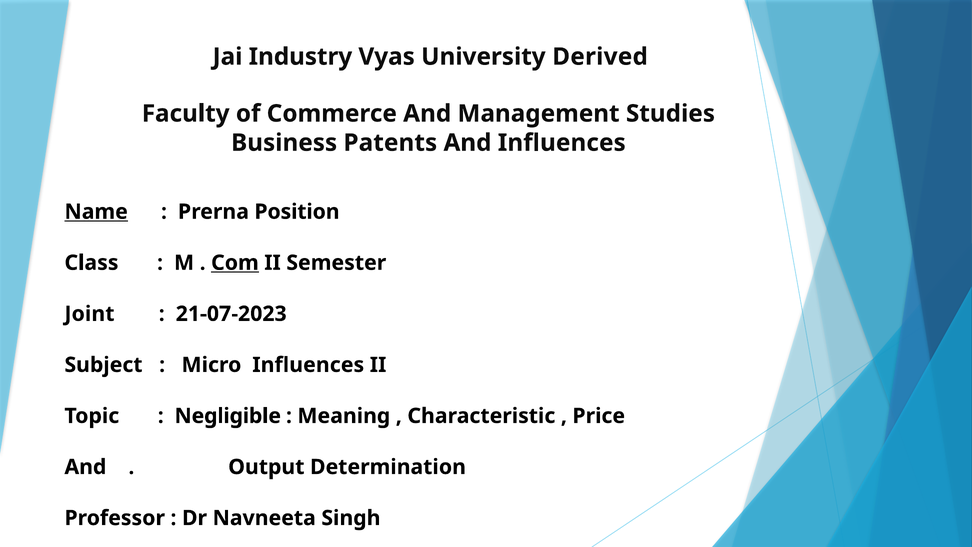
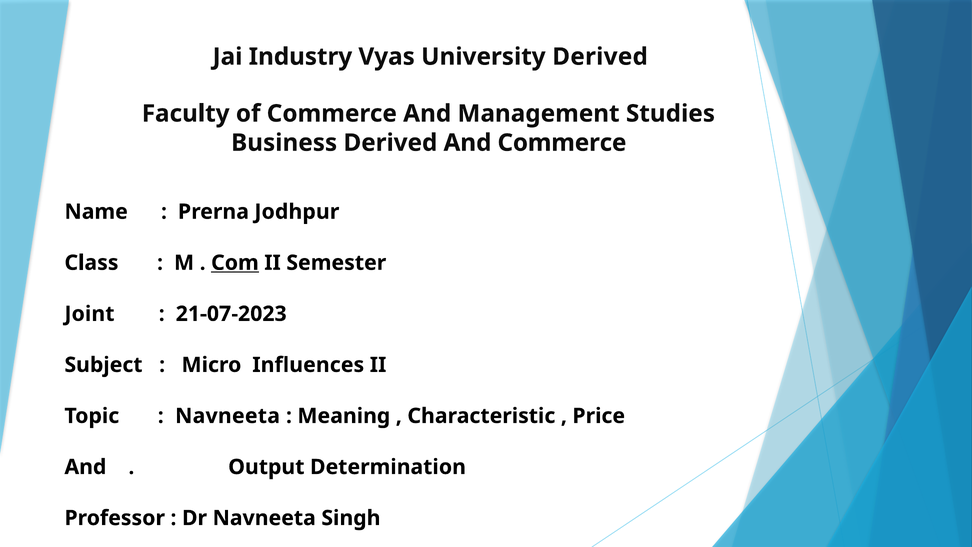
Business Patents: Patents -> Derived (390, 143)
And Influences: Influences -> Commerce (562, 143)
Name underline: present -> none (96, 212)
Position: Position -> Jodhpur (297, 212)
Negligible: Negligible -> Navneeta (228, 416)
